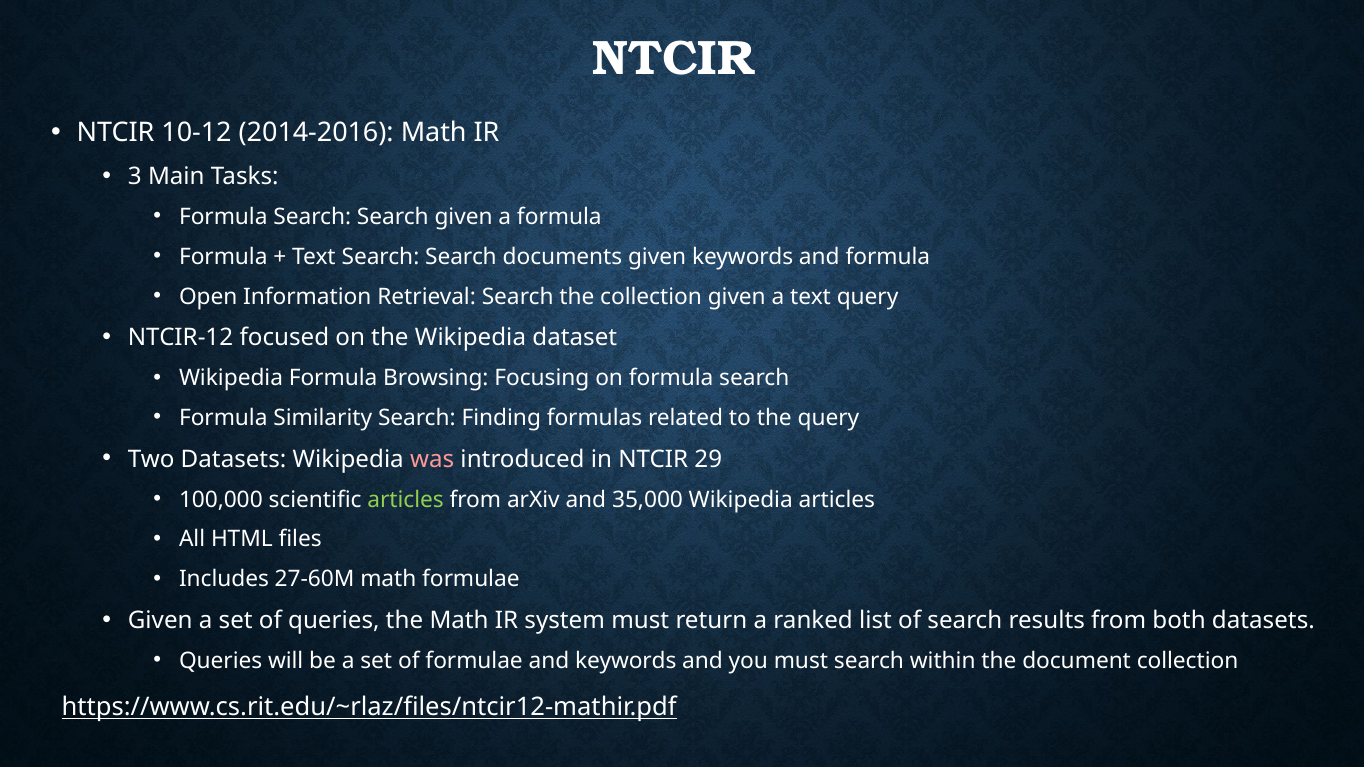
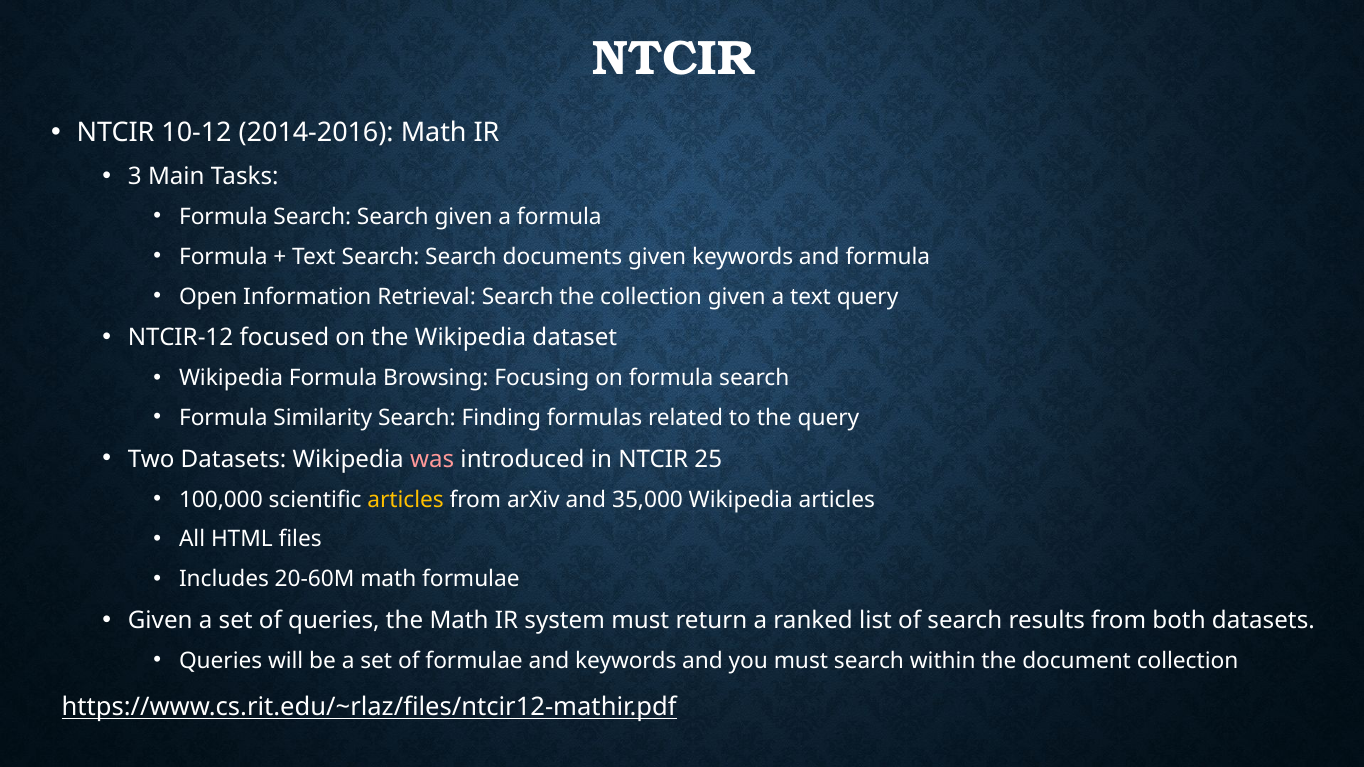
29: 29 -> 25 (708, 459)
articles colour: light green -> yellow (406, 500)
27-60M: 27-60M -> 20-60M (315, 579)
